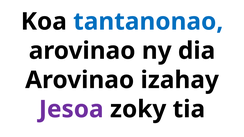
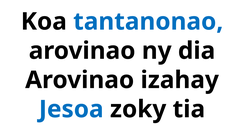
Jesoa colour: purple -> blue (71, 109)
